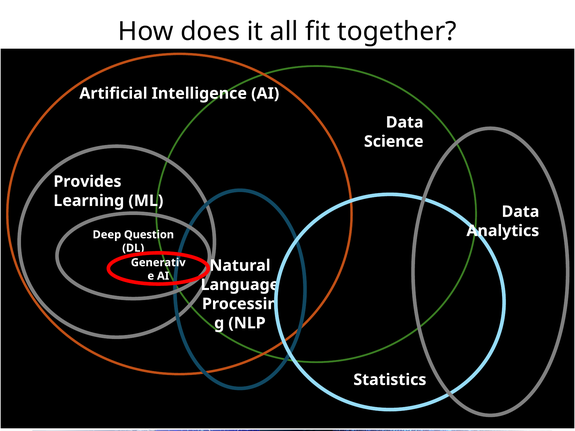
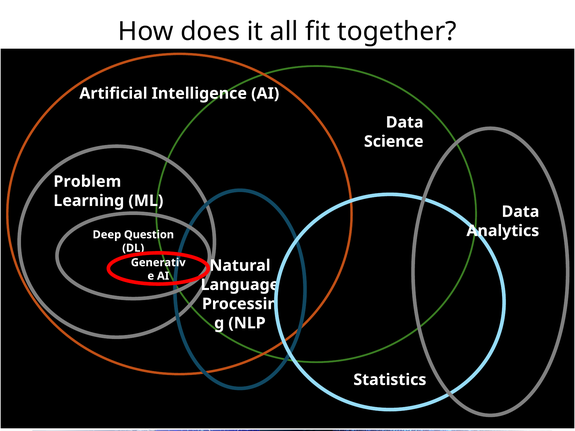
Provides: Provides -> Problem (87, 182)
